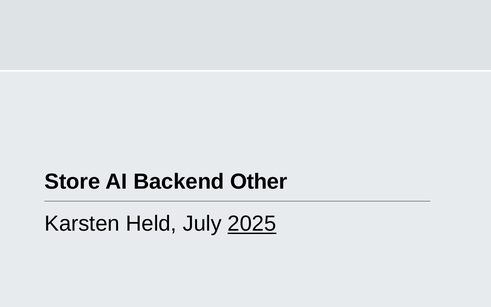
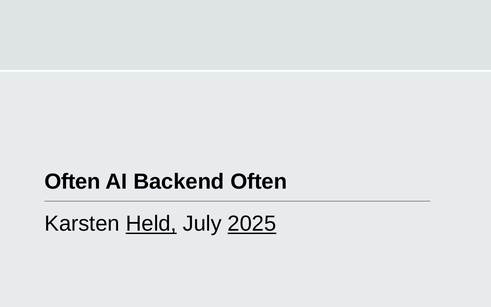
Store: Store -> Often (72, 182)
Backend Other: Other -> Often (259, 182)
Held underline: none -> present (151, 224)
